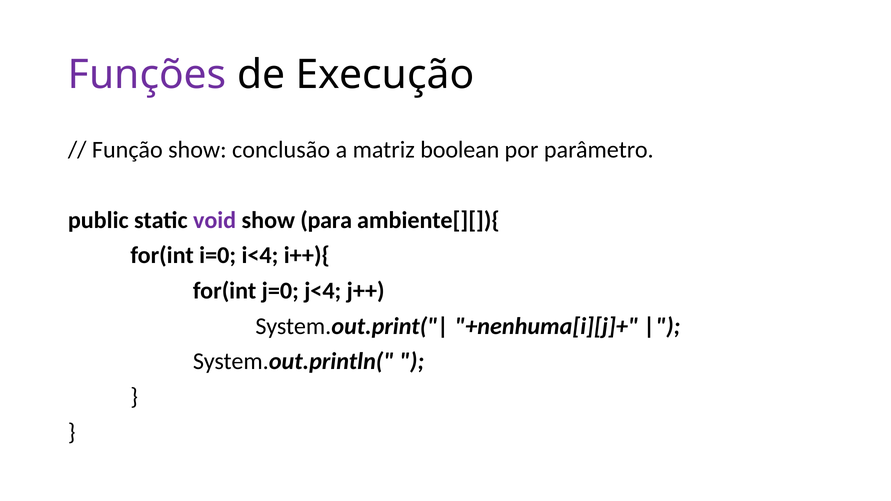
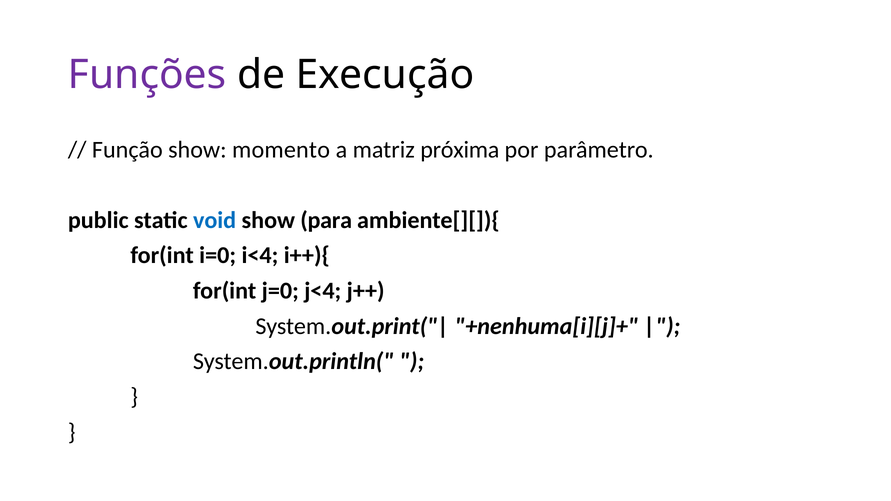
conclusão: conclusão -> momento (281, 150)
boolean: boolean -> próxima (460, 150)
void colour: purple -> blue (215, 220)
